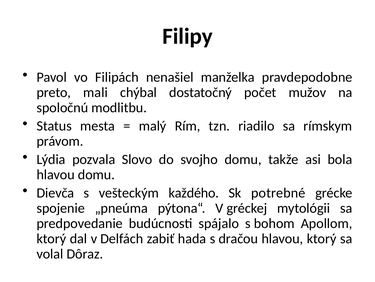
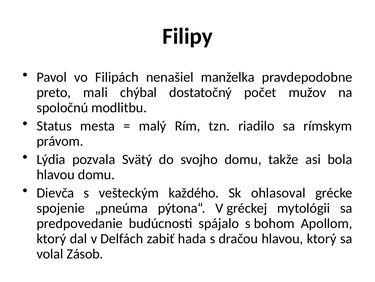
Slovo: Slovo -> Svätý (137, 159)
potrebné: potrebné -> ohlasoval (278, 192)
Dôraz: Dôraz -> Zásob (85, 253)
